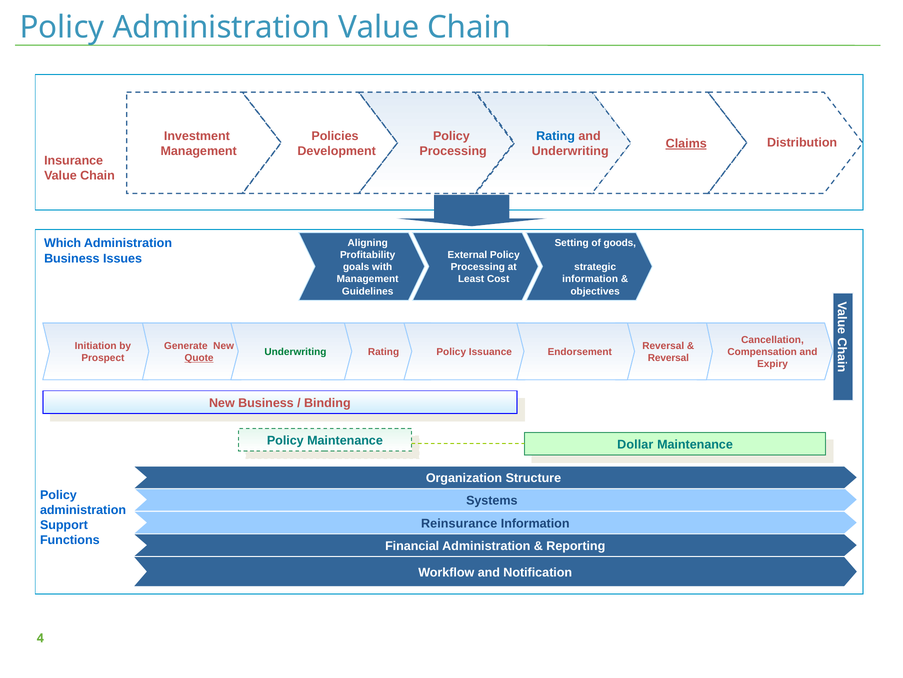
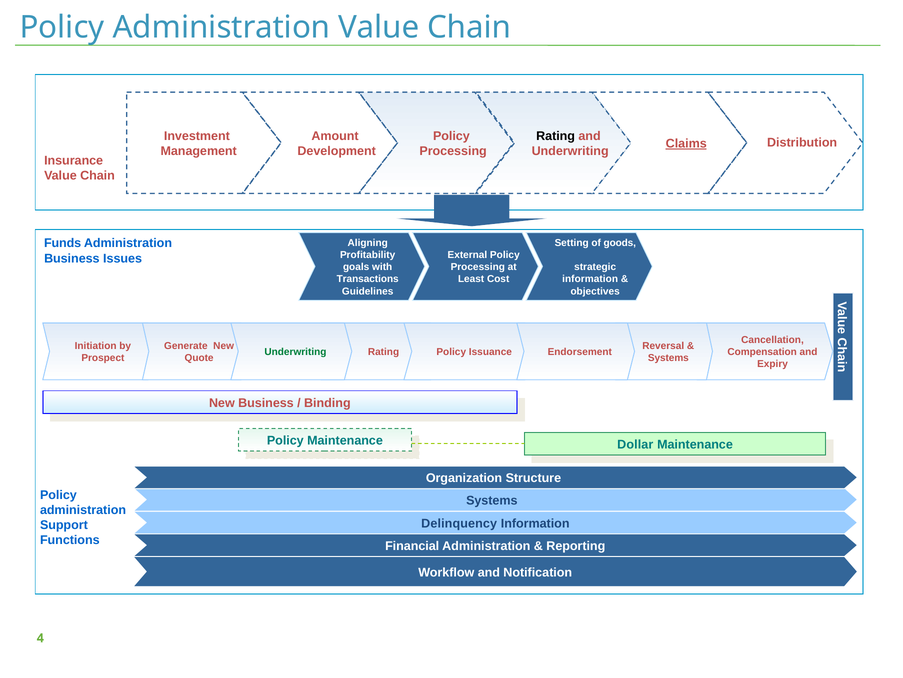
Policies: Policies -> Amount (335, 136)
Rating colour: blue -> black (556, 136)
Which: Which -> Funds (63, 243)
Management: Management -> Transactions (368, 279)
Quote underline: present -> none (199, 358)
Reversal: Reversal -> Systems (668, 358)
Reinsurance: Reinsurance -> Delinquency (459, 523)
